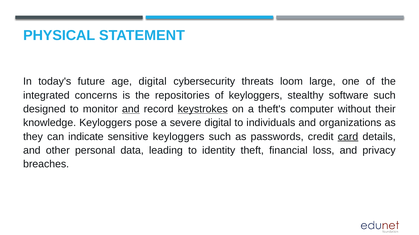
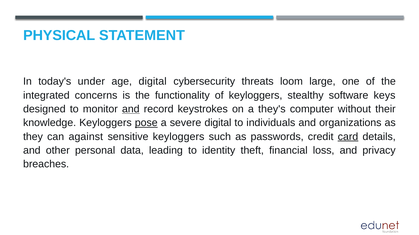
future: future -> under (91, 82)
repositories: repositories -> functionality (182, 96)
software such: such -> keys (385, 96)
keystrokes underline: present -> none (203, 109)
theft's: theft's -> they's (272, 109)
pose underline: none -> present (146, 123)
indicate: indicate -> against (86, 137)
